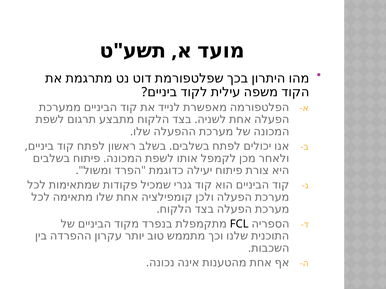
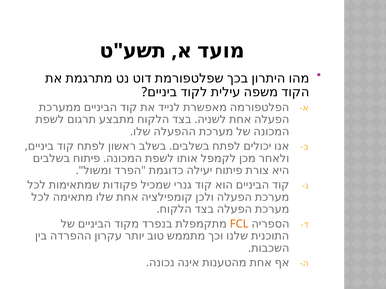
FCL colour: black -> orange (239, 224)
